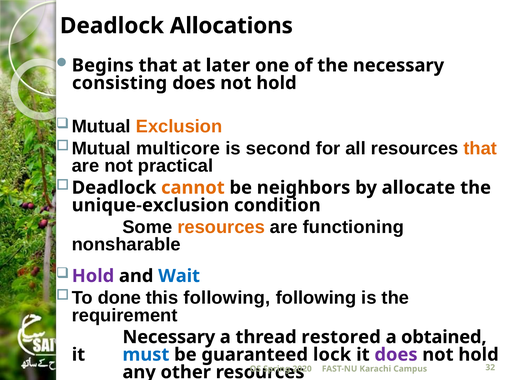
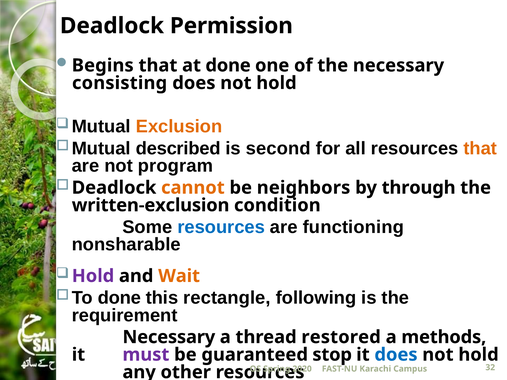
Allocations: Allocations -> Permission (231, 26)
at later: later -> done (228, 65)
multicore: multicore -> described (178, 148)
practical: practical -> program (175, 166)
allocate: allocate -> through (419, 188)
unique-exclusion: unique-exclusion -> written-exclusion (151, 205)
resources colour: orange -> blue (221, 227)
Wait colour: blue -> orange (179, 276)
this following: following -> rectangle (227, 298)
obtained: obtained -> methods (444, 337)
must colour: blue -> purple (146, 355)
lock: lock -> stop (332, 355)
does colour: purple -> blue (396, 355)
